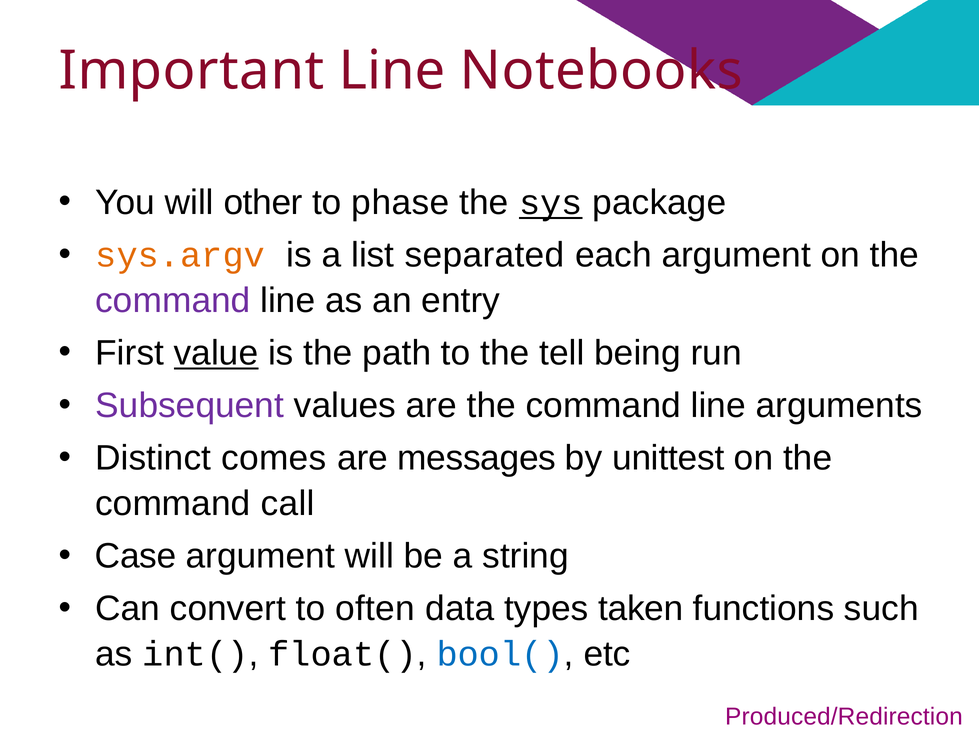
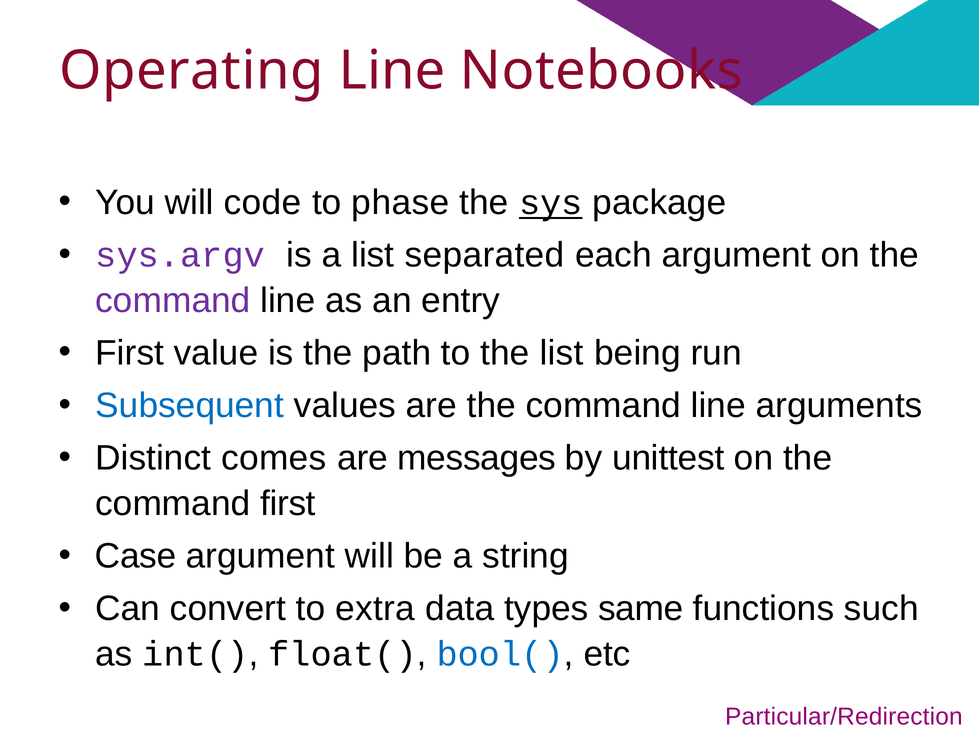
Important: Important -> Operating (191, 71)
other: other -> code (263, 203)
sys.argv colour: orange -> purple (180, 255)
value underline: present -> none (216, 353)
the tell: tell -> list (562, 353)
Subsequent colour: purple -> blue (190, 406)
command call: call -> first (288, 504)
often: often -> extra (375, 609)
taken: taken -> same (641, 609)
Produced/Redirection: Produced/Redirection -> Particular/Redirection (844, 717)
